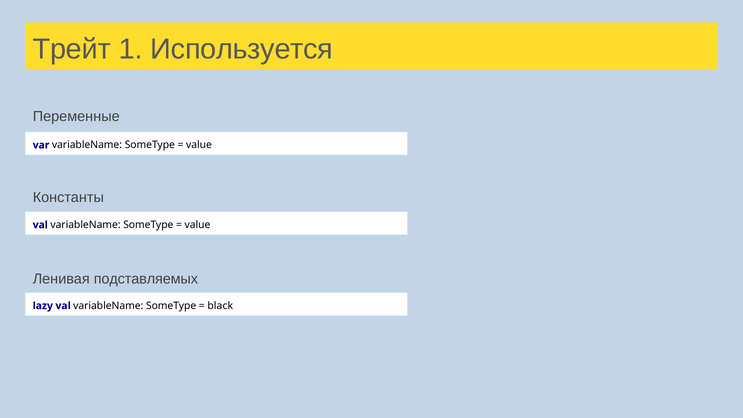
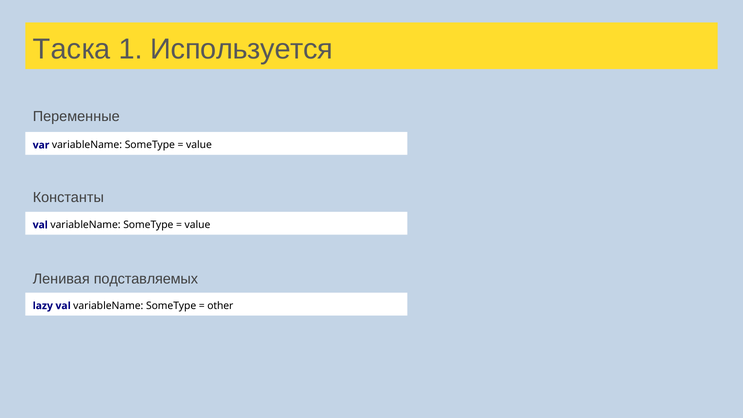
Трейт: Трейт -> Таска (72, 49)
black: black -> other (220, 306)
